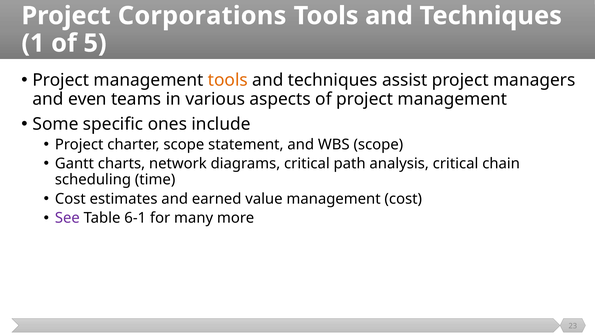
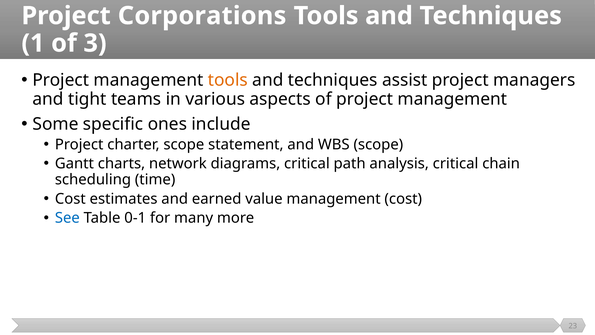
5: 5 -> 3 (95, 43)
even: even -> tight (87, 99)
See colour: purple -> blue (67, 218)
6-1: 6-1 -> 0-1 (135, 218)
